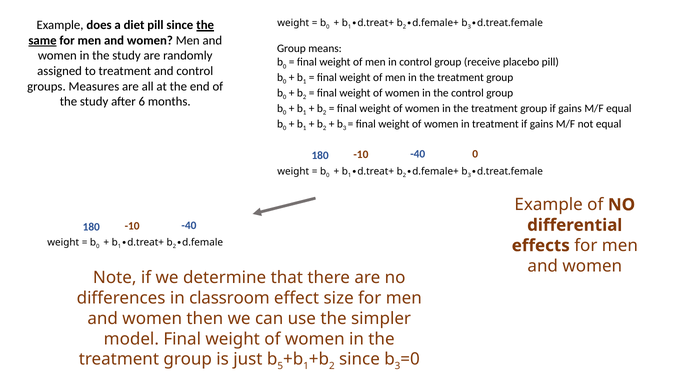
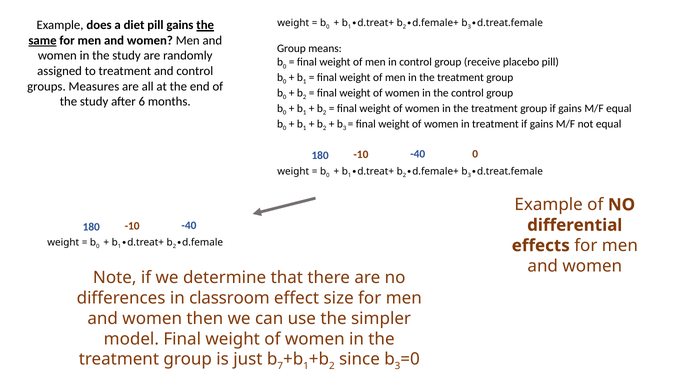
pill since: since -> gains (180, 25)
5: 5 -> 7 (280, 366)
